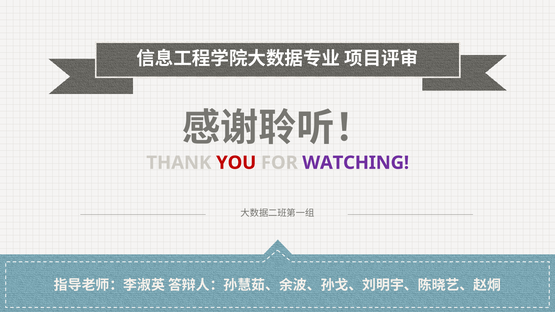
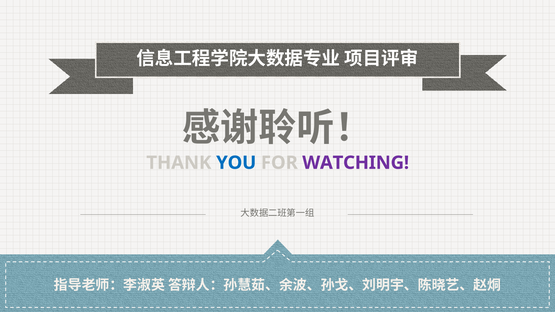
YOU colour: red -> blue (236, 163)
